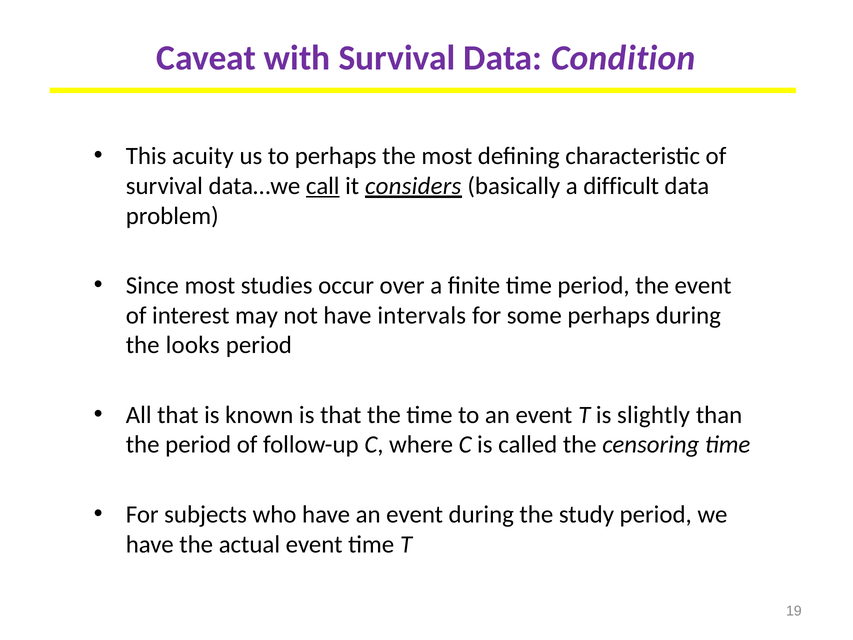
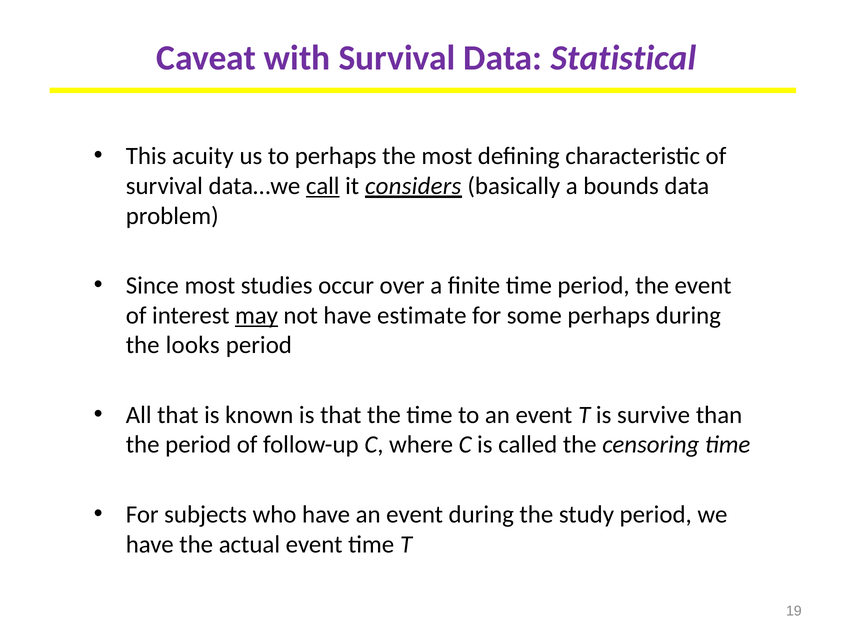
Condition: Condition -> Statistical (624, 58)
difficult: difficult -> bounds (621, 186)
may underline: none -> present (256, 315)
intervals: intervals -> estimate (422, 315)
slightly: slightly -> survive (654, 415)
